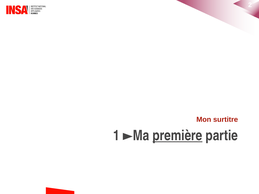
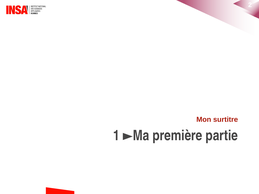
première underline: present -> none (177, 136)
